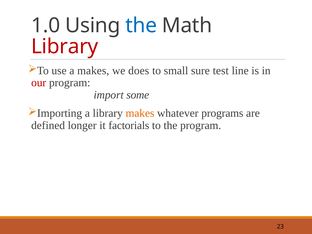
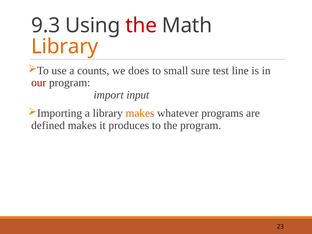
1.0: 1.0 -> 9.3 (46, 25)
the colour: blue -> red (141, 25)
Library colour: red -> orange (65, 47)
a makes: makes -> counts (93, 71)
some: some -> input (138, 95)
defined longer: longer -> makes (82, 125)
factorials: factorials -> produces (129, 125)
